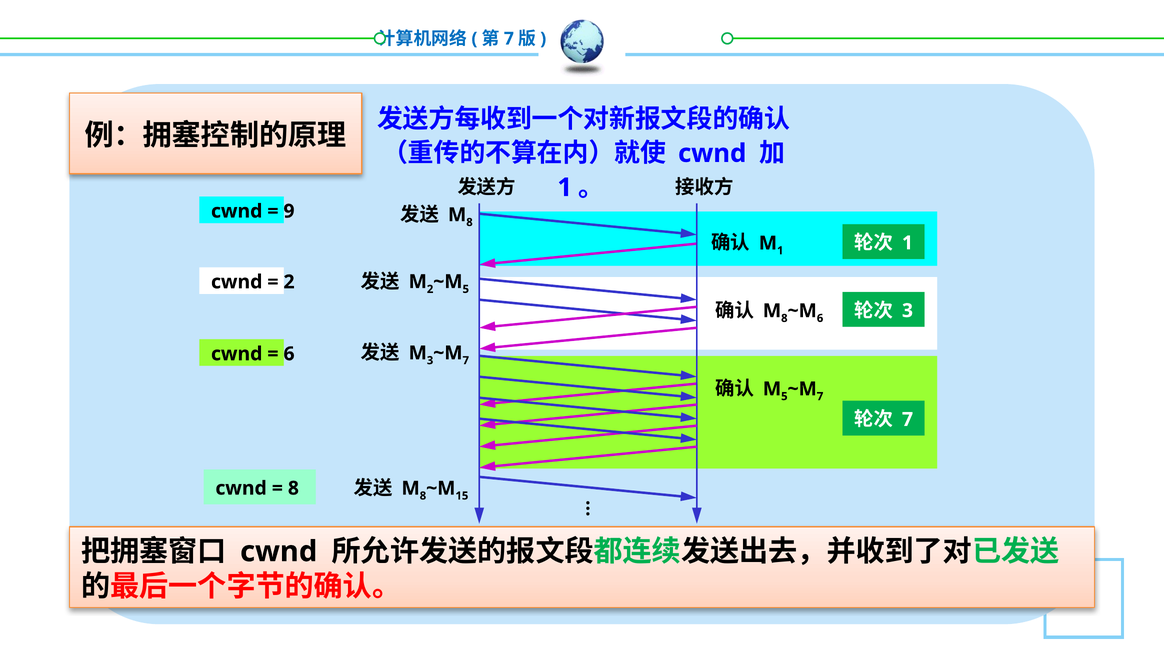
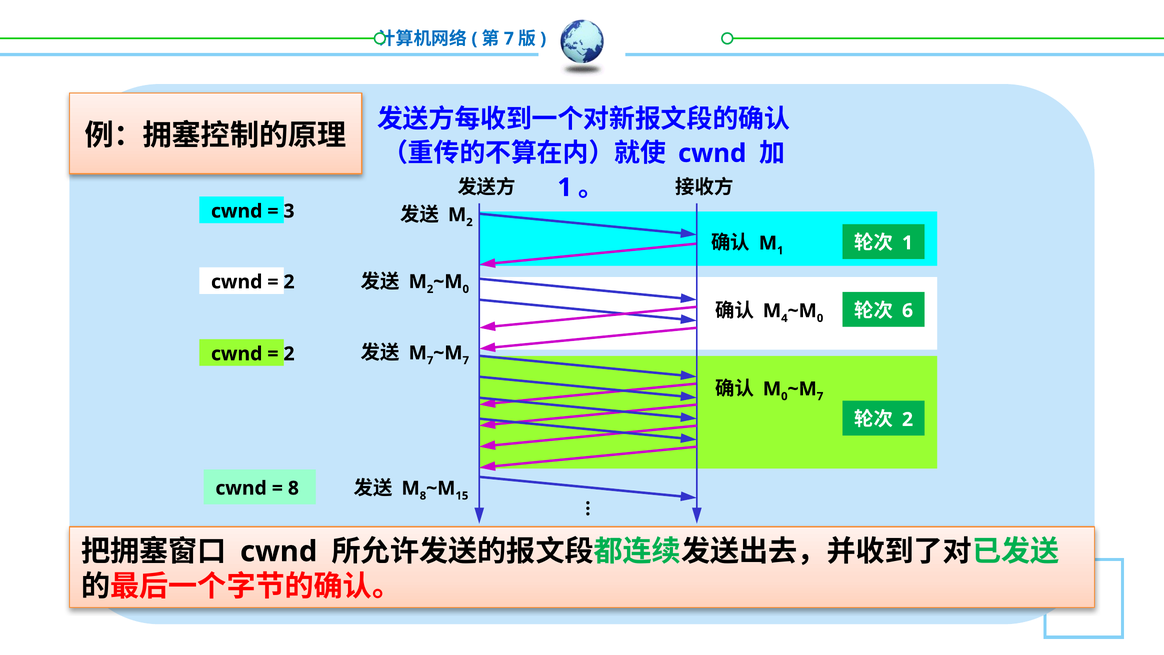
8: 8 -> 2 (469, 222)
9: 9 -> 3 (289, 211)
5: 5 -> 0 (466, 289)
3: 3 -> 6 (908, 311)
8: 8 -> 4 (784, 318)
6: 6 -> 0 (820, 318)
3: 3 -> 7 (430, 360)
6: 6 -> 2 (289, 354)
5: 5 -> 0 (784, 396)
7: 7 -> 2 (908, 419)
